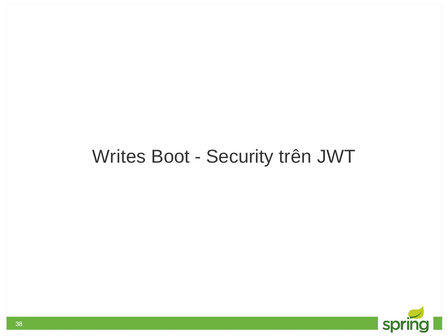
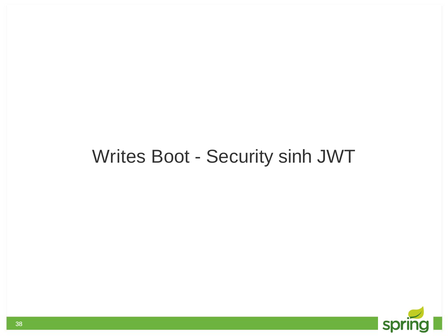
trên: trên -> sinh (295, 157)
